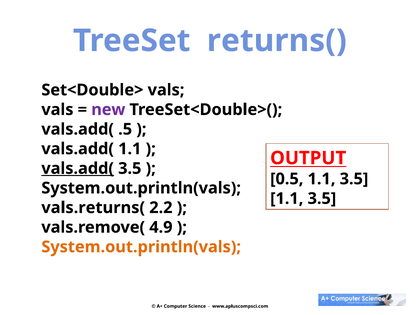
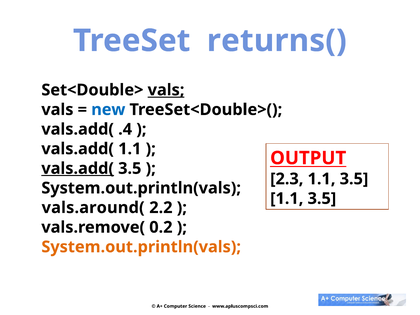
vals underline: none -> present (166, 90)
new colour: purple -> blue (108, 110)
.5: .5 -> .4 (125, 129)
0.5: 0.5 -> 2.3 (287, 179)
vals.returns(: vals.returns( -> vals.around( (93, 208)
4.9: 4.9 -> 0.2 (161, 227)
